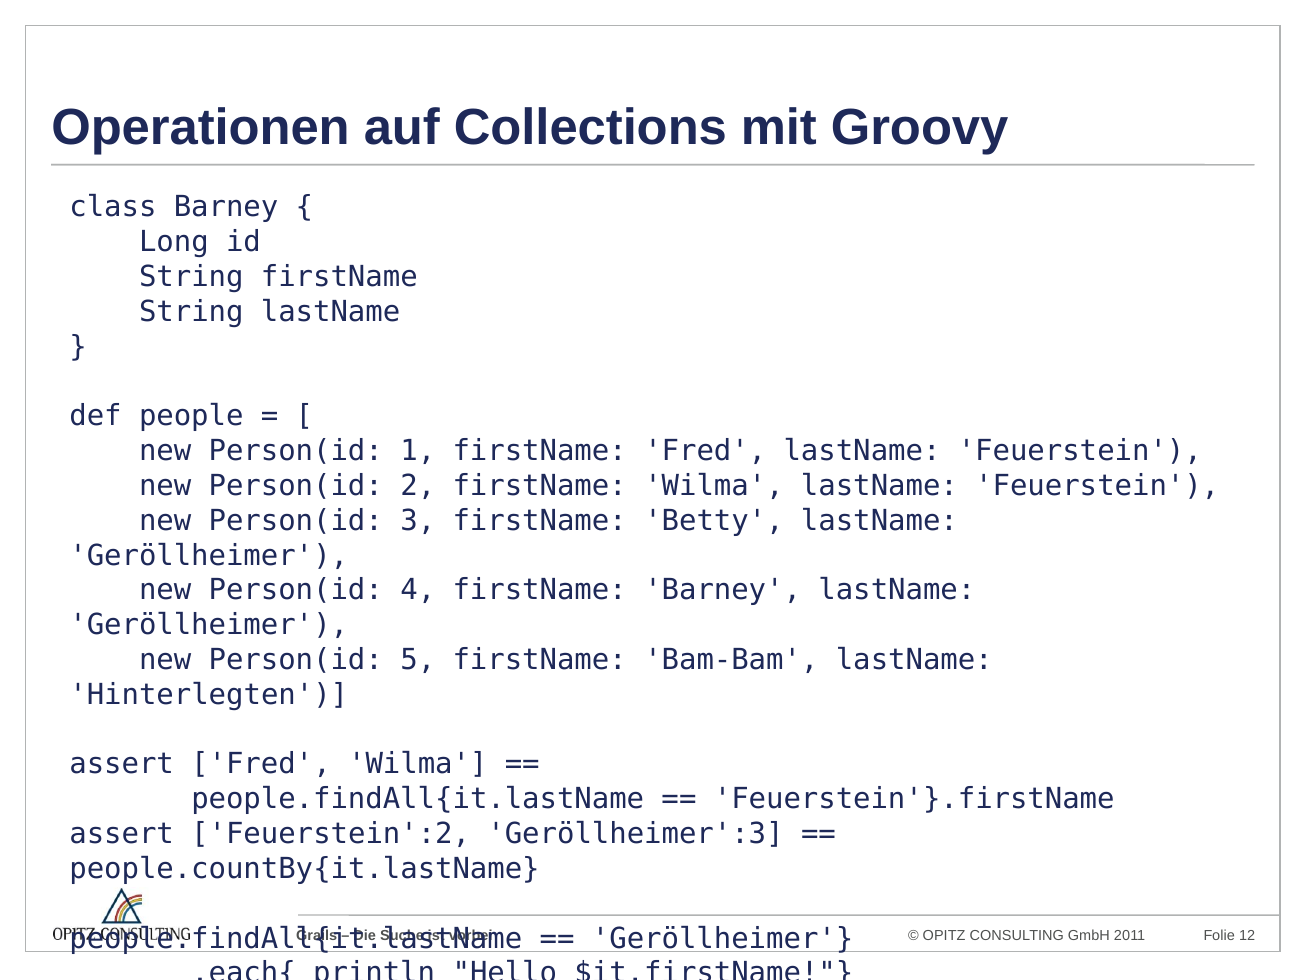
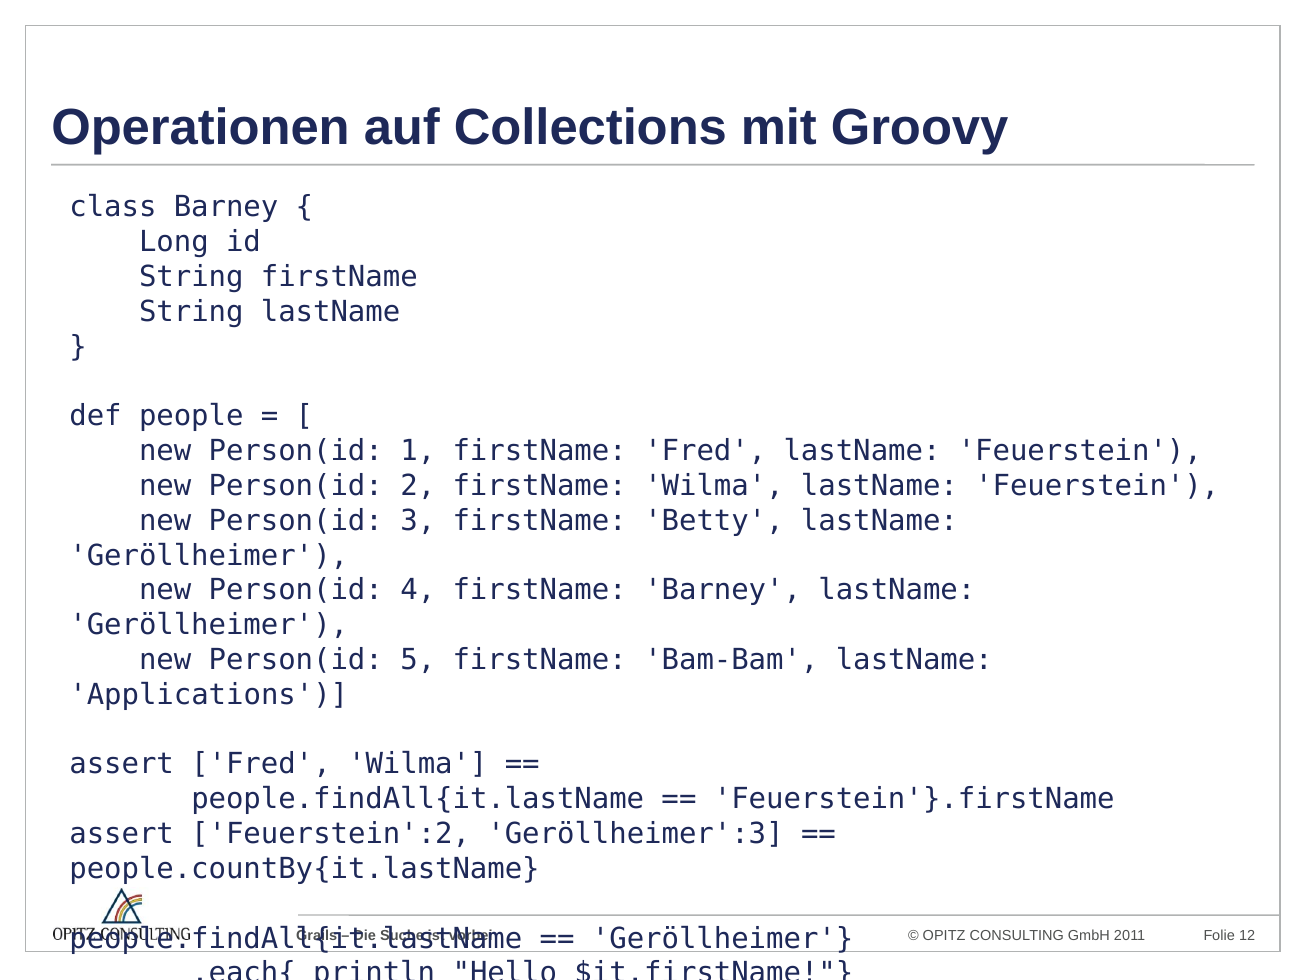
Hinterlegten: Hinterlegten -> Applications (209, 694)
